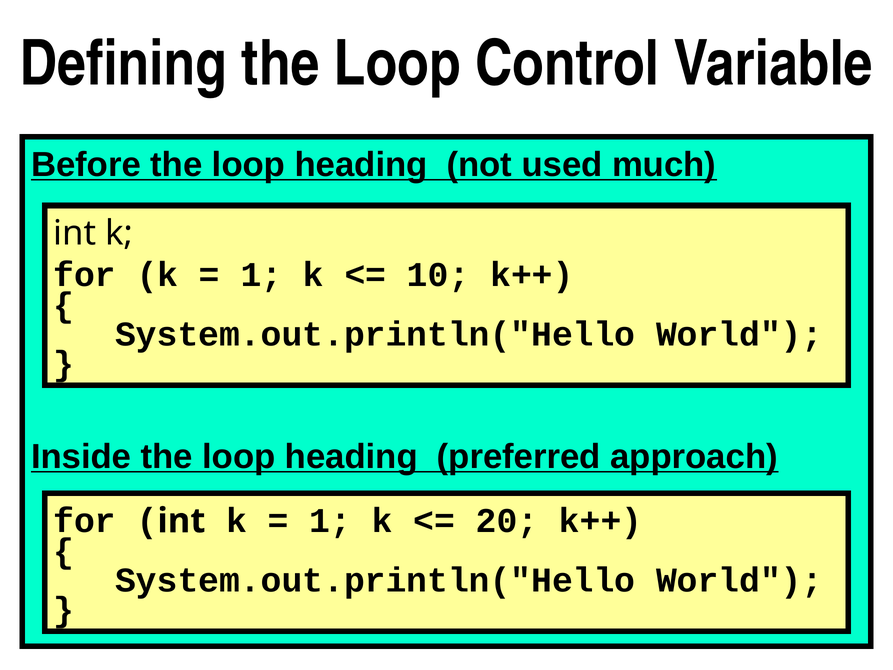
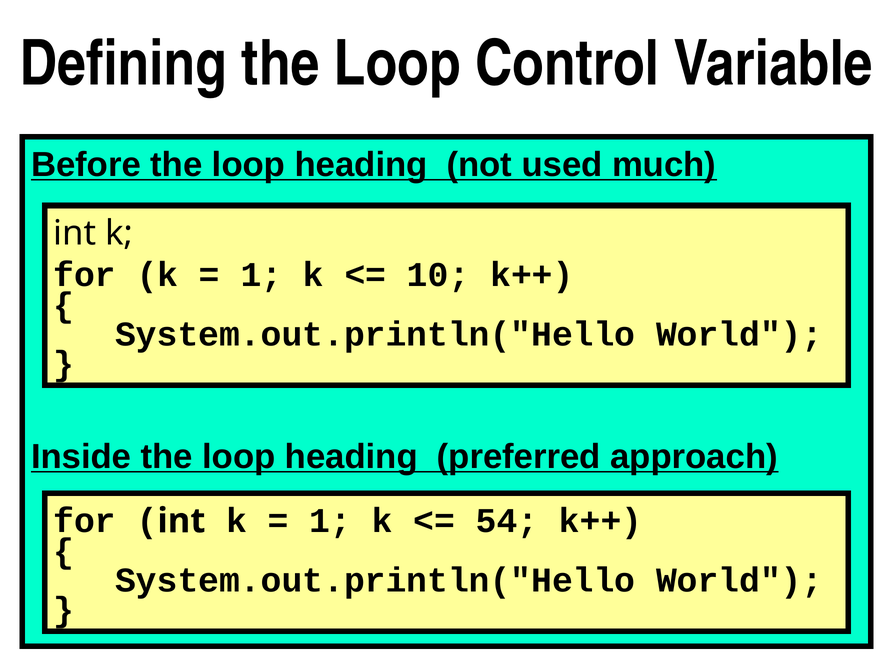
20: 20 -> 54 (507, 521)
